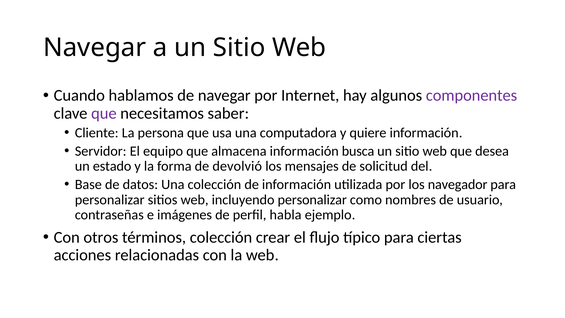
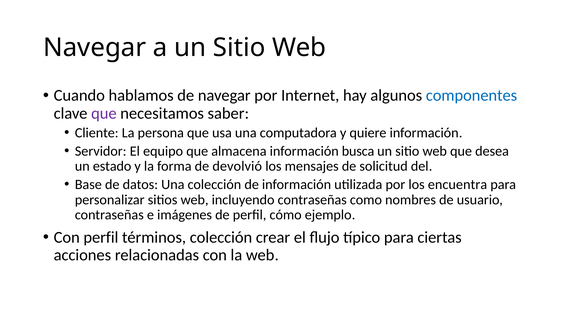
componentes colour: purple -> blue (472, 95)
navegador: navegador -> encuentra (458, 184)
incluyendo personalizar: personalizar -> contraseñas (312, 200)
habla: habla -> cómo (286, 215)
Con otros: otros -> perfil (101, 237)
